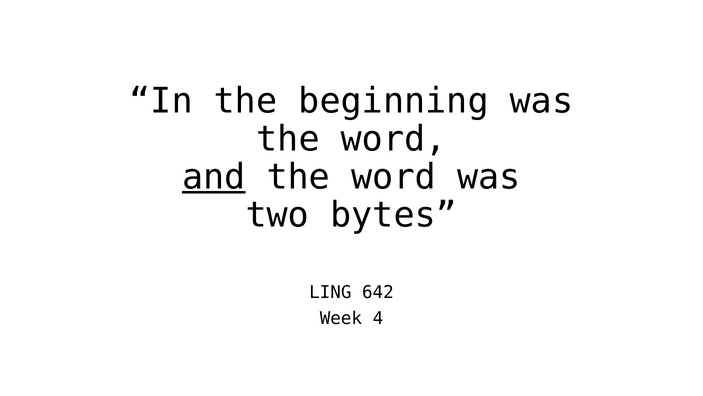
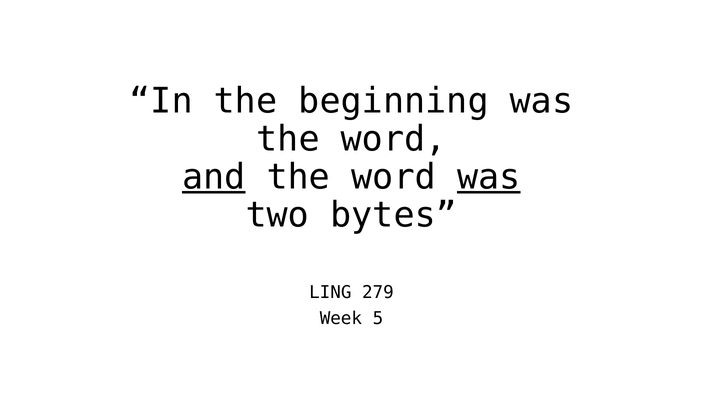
was underline: none -> present (489, 177)
642: 642 -> 279 (378, 292)
4: 4 -> 5 (378, 318)
